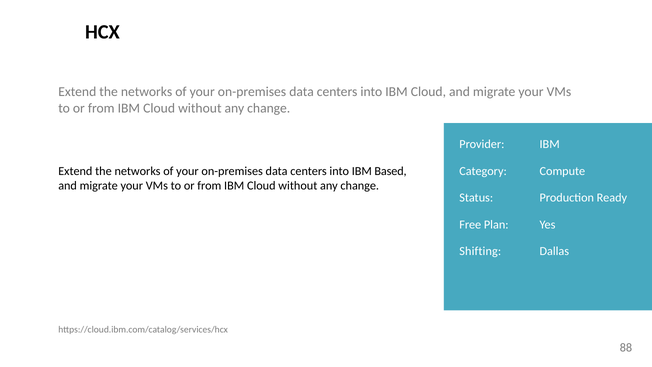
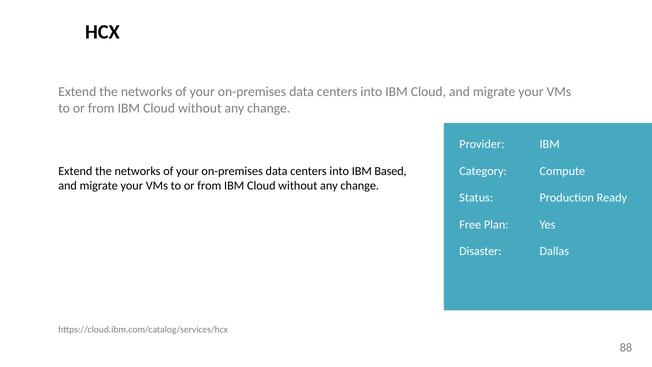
Shifting: Shifting -> Disaster (480, 251)
